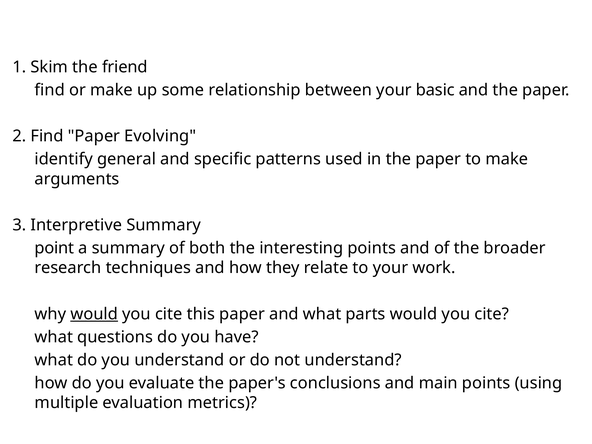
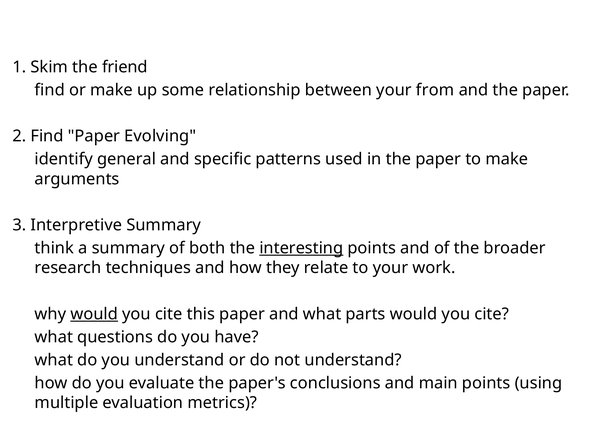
basic: basic -> from (435, 90)
point: point -> think (54, 248)
interesting underline: none -> present (301, 248)
